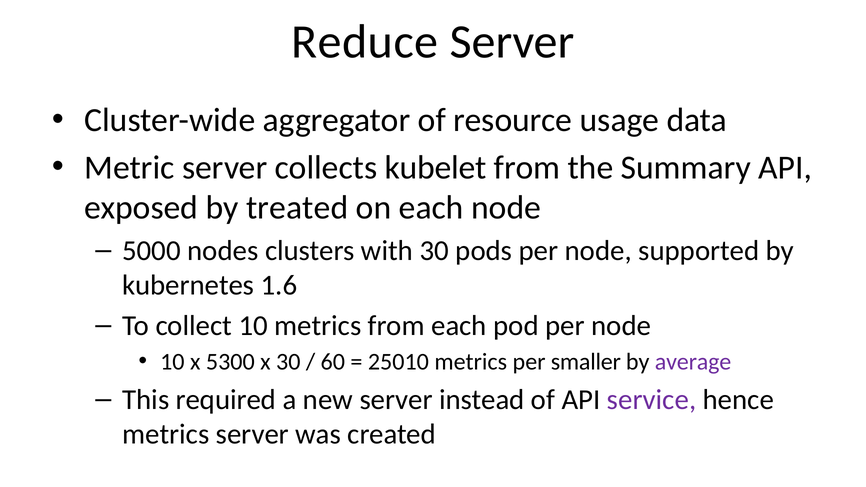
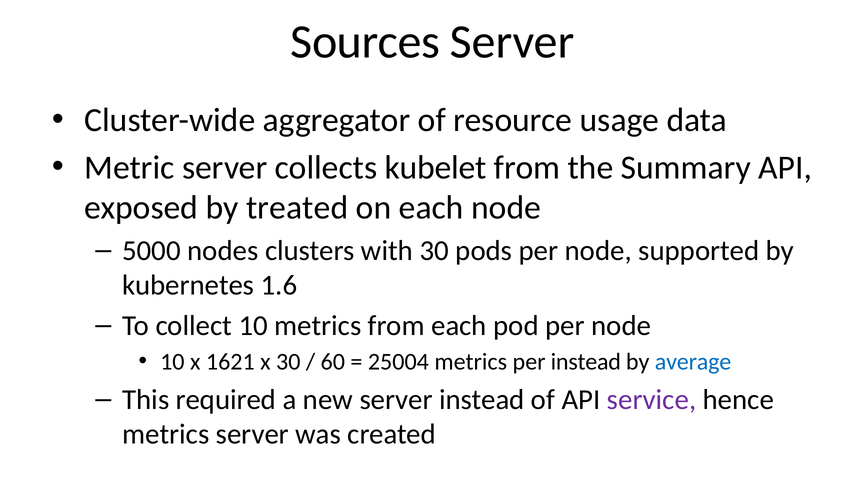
Reduce: Reduce -> Sources (365, 42)
5300: 5300 -> 1621 (230, 362)
25010: 25010 -> 25004 (398, 362)
per smaller: smaller -> instead (586, 362)
average colour: purple -> blue (693, 362)
